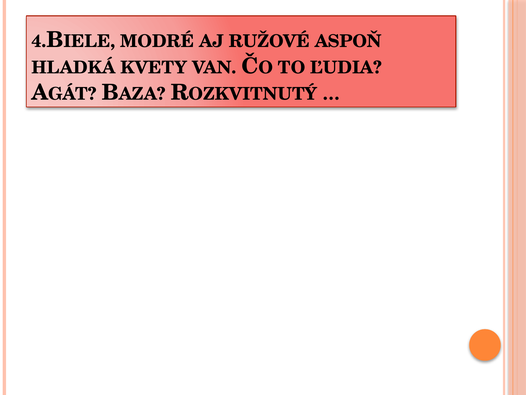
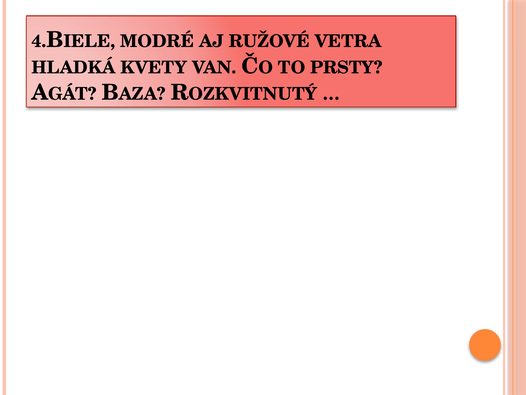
ASPOŇ: ASPOŇ -> VETRA (348, 41)
ĽUDIA: ĽUDIA -> PRSTY (346, 68)
